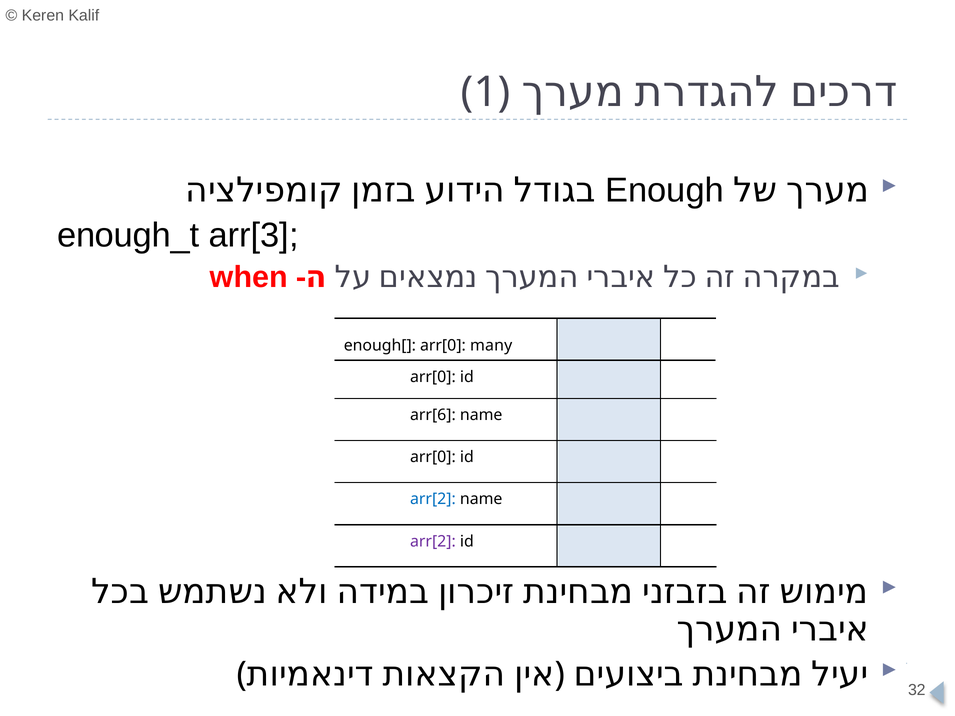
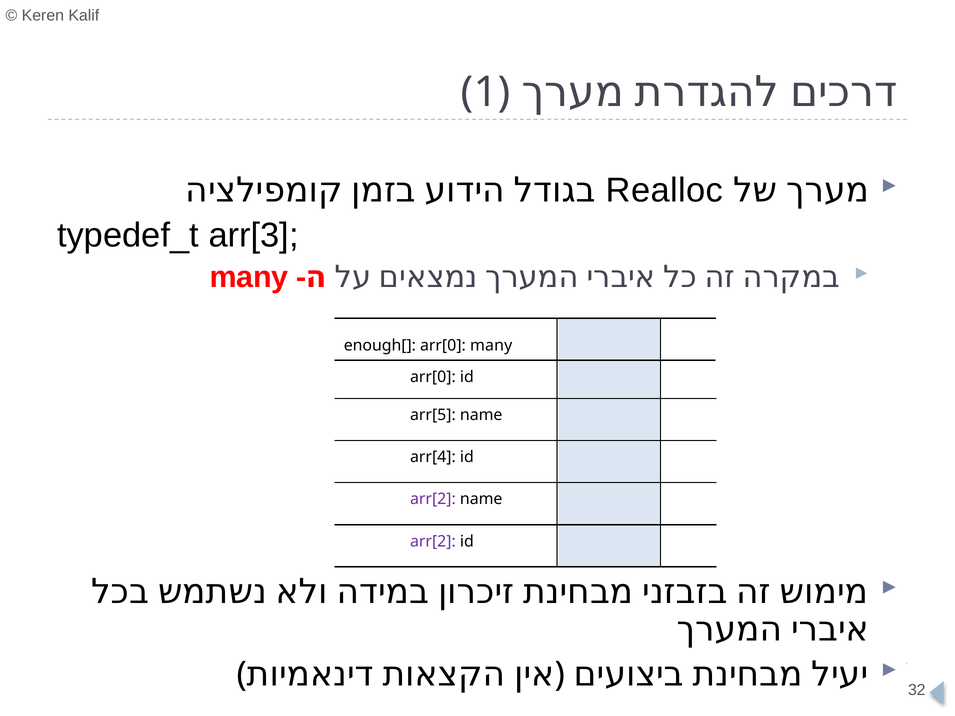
Enough: Enough -> Realloc (664, 190)
enough_t: enough_t -> typedef_t (128, 236)
when: when -> many (249, 277)
arr[6: arr[6 -> arr[5 (433, 415)
arr[0: arr[0 -> arr[4 (433, 457)
arr[2 colour: blue -> purple (433, 499)
